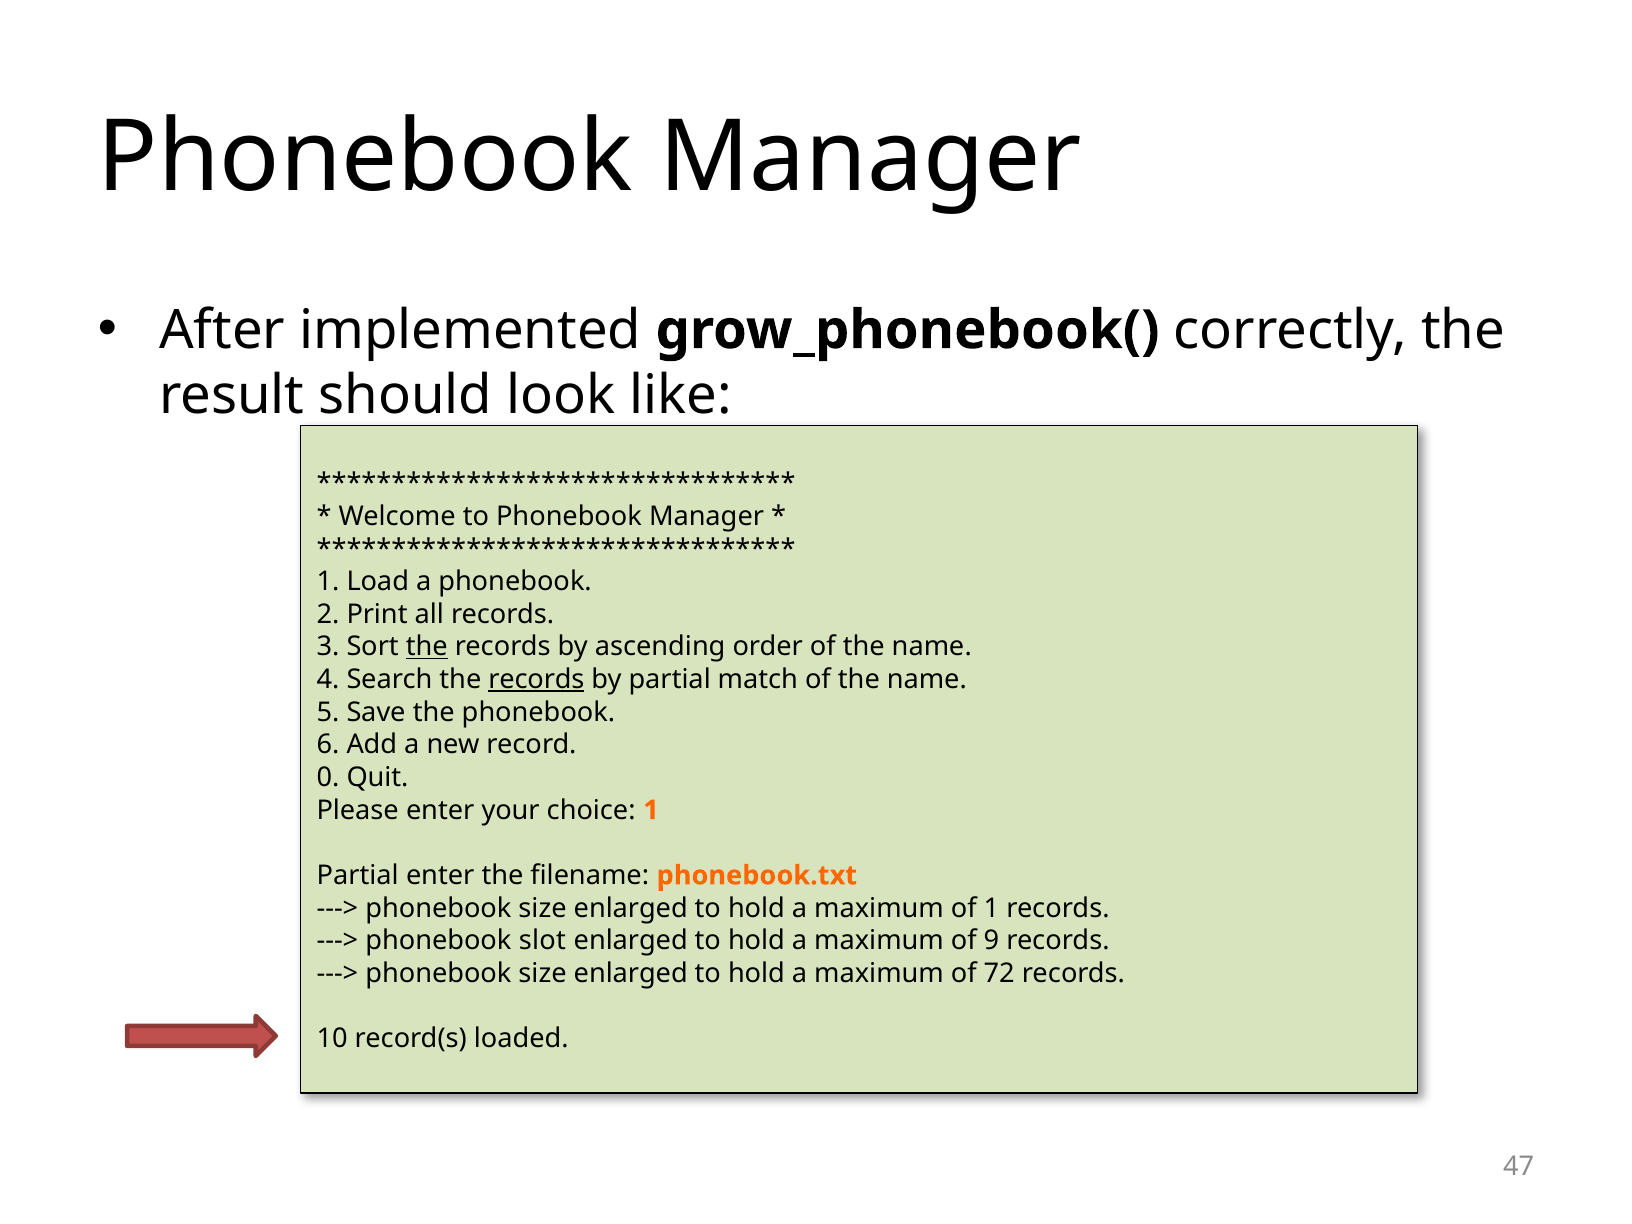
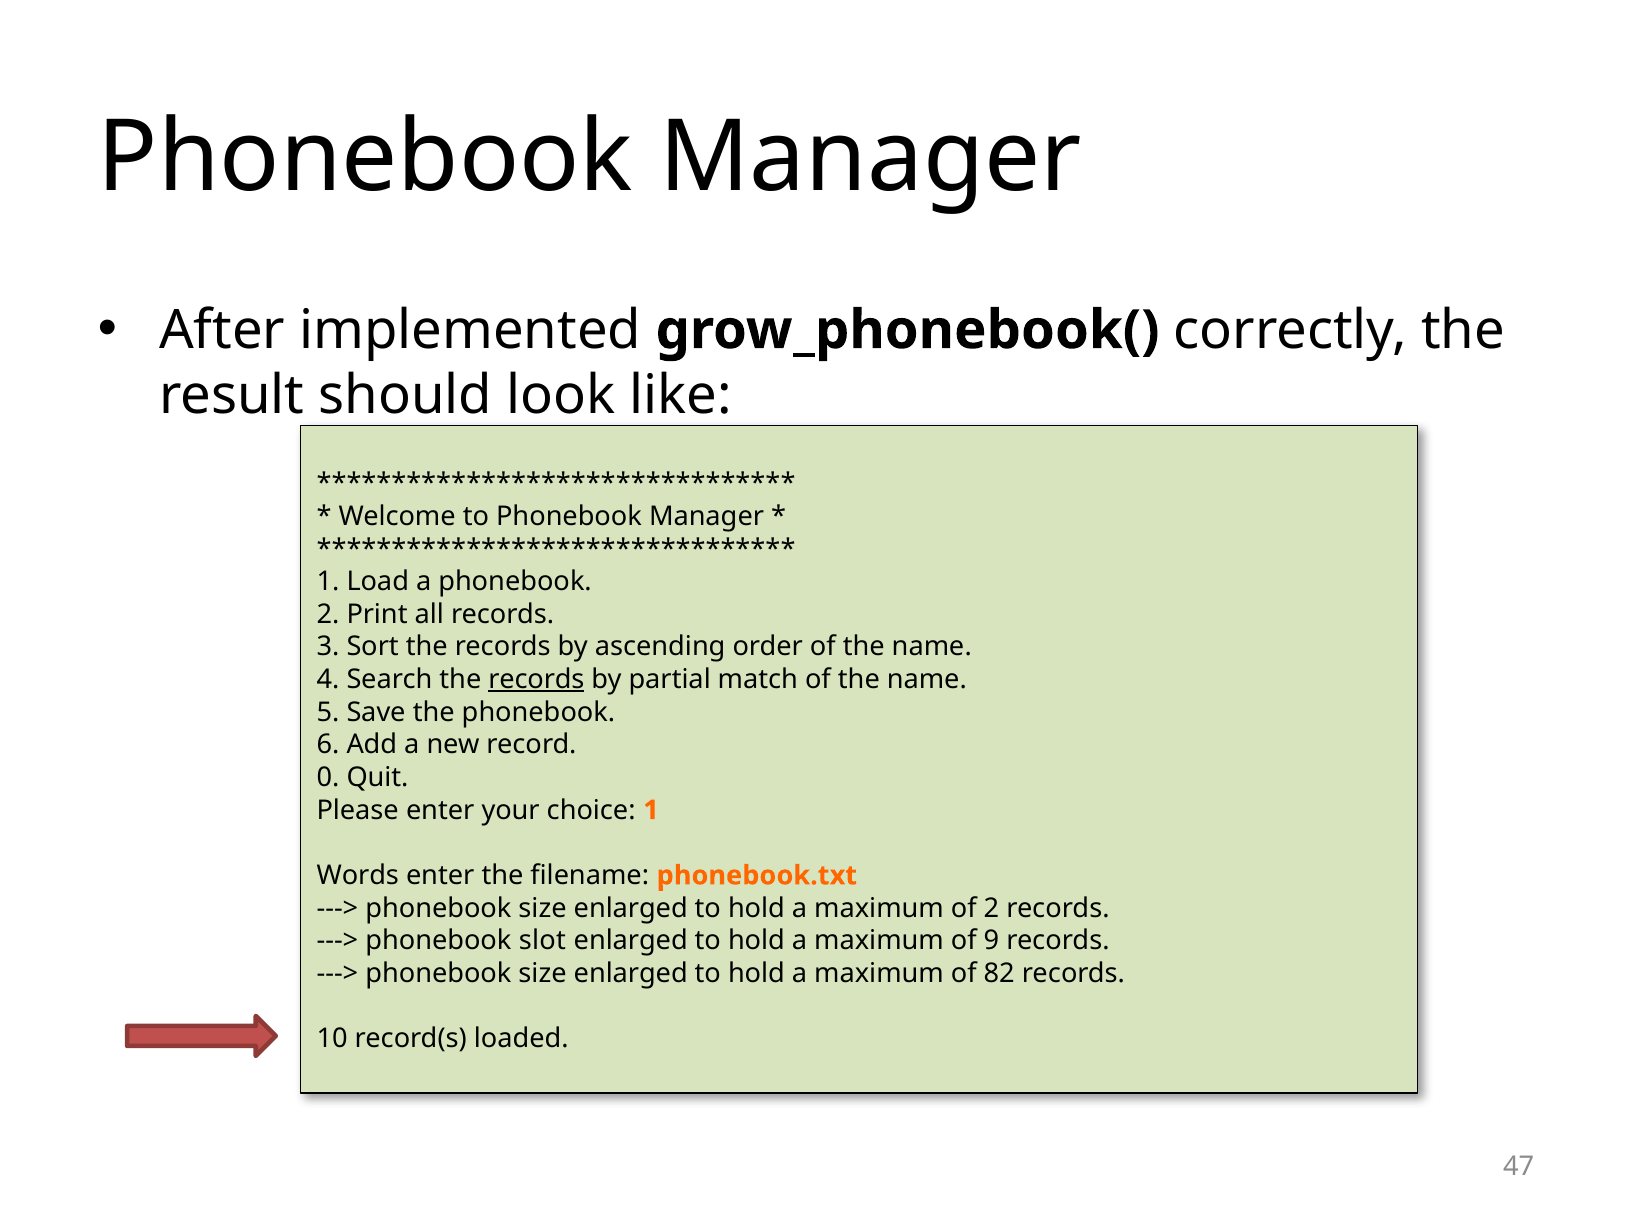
the underline: present -> none (427, 647)
Partial: Partial -> Words (358, 875)
of 1: 1 -> 2 (991, 908)
72: 72 -> 82 (999, 973)
